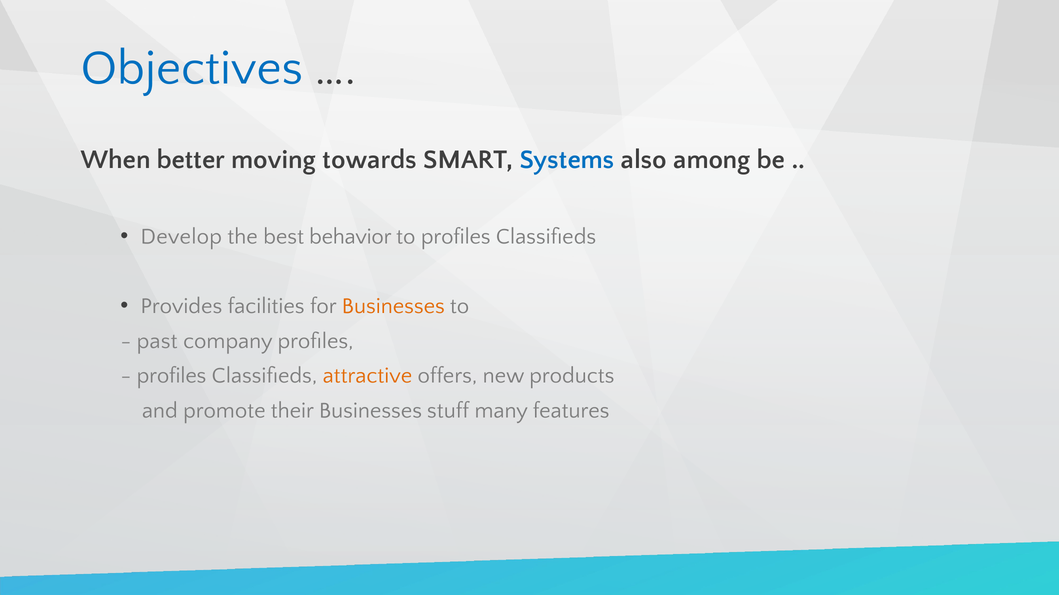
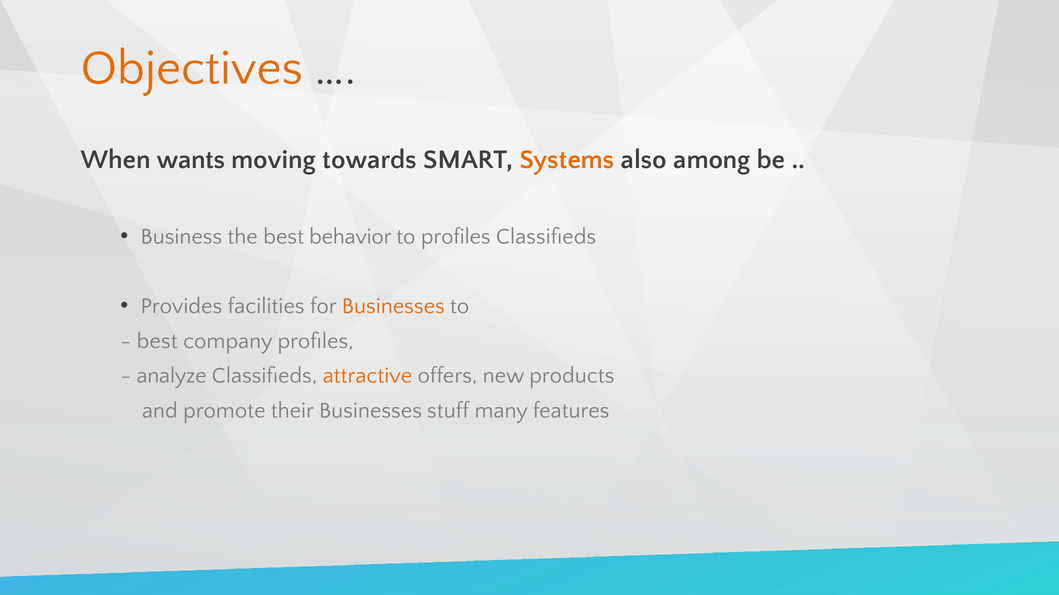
Objectives colour: blue -> orange (192, 68)
better: better -> wants (191, 160)
Systems colour: blue -> orange (567, 160)
Develop: Develop -> Business (181, 237)
past: past -> best (157, 341)
profiles: profiles -> analyze (172, 376)
